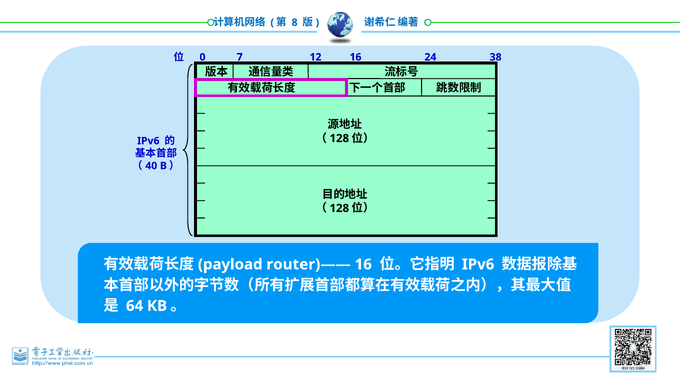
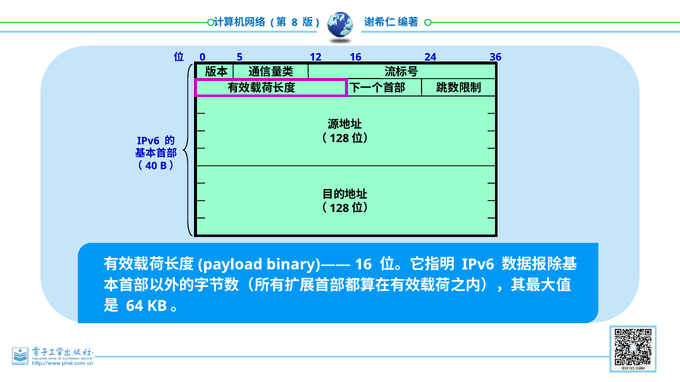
7: 7 -> 5 (240, 57)
38: 38 -> 36 (496, 57)
router)——: router)—— -> binary)—— (309, 265)
